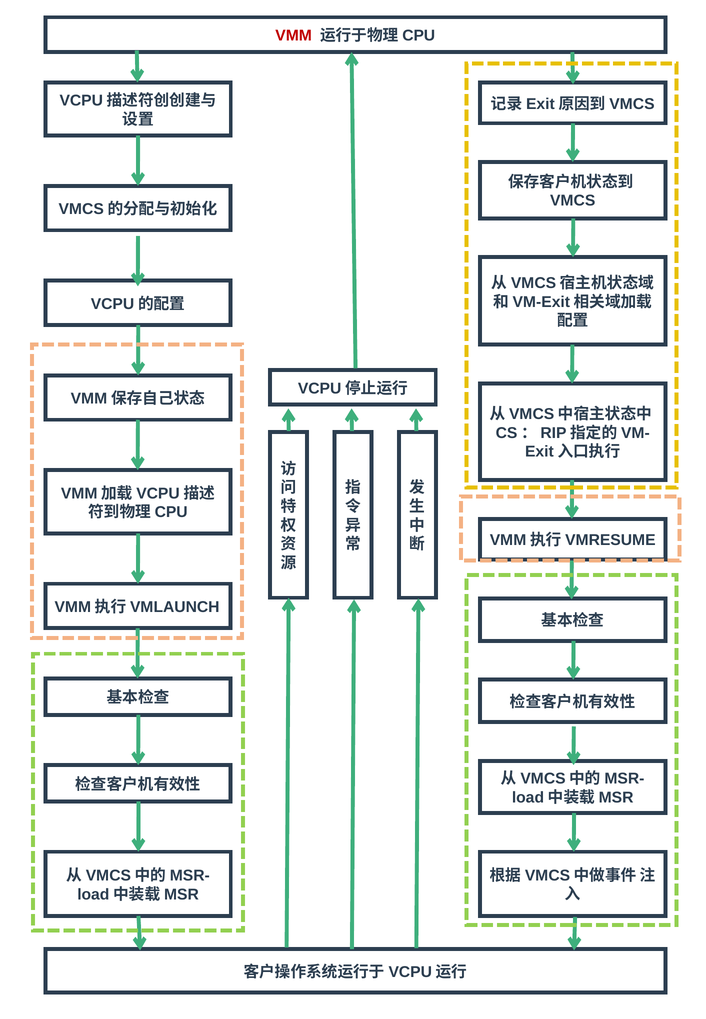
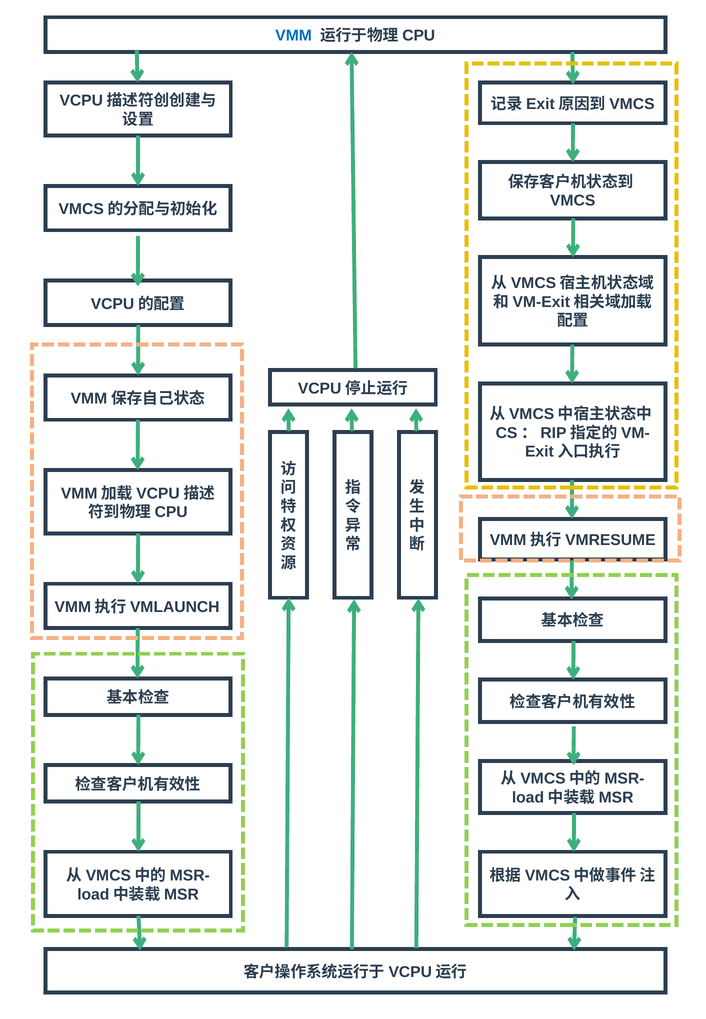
VMM colour: red -> blue (294, 36)
